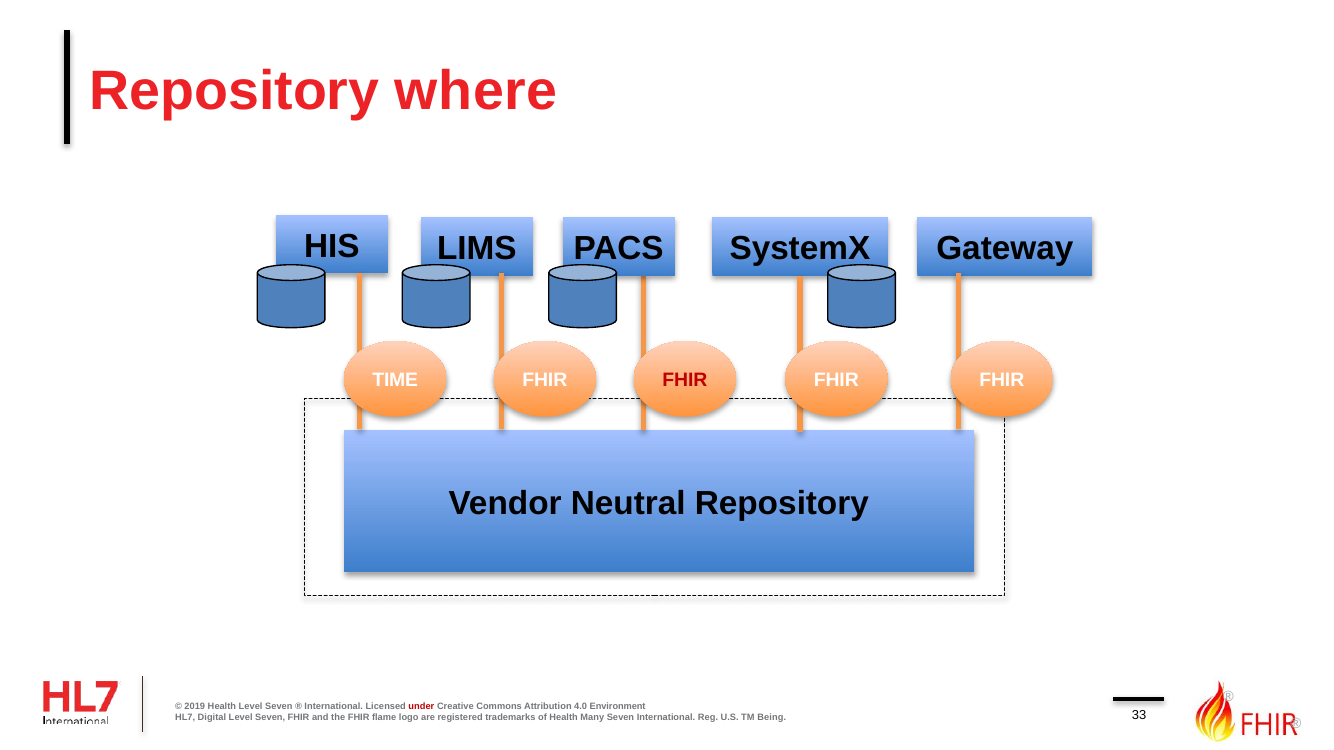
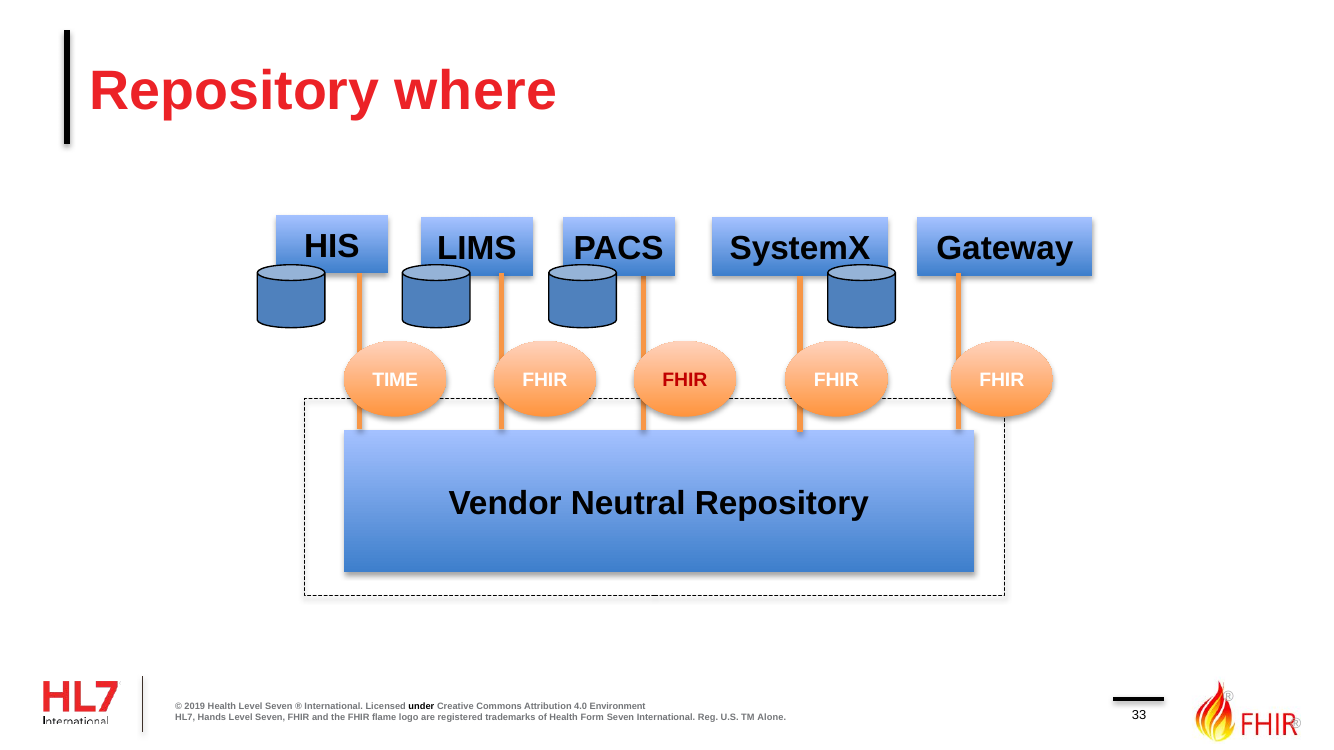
under colour: red -> black (421, 706)
Digital: Digital -> Hands (212, 717)
Many: Many -> Form (592, 717)
Being: Being -> Alone (772, 717)
